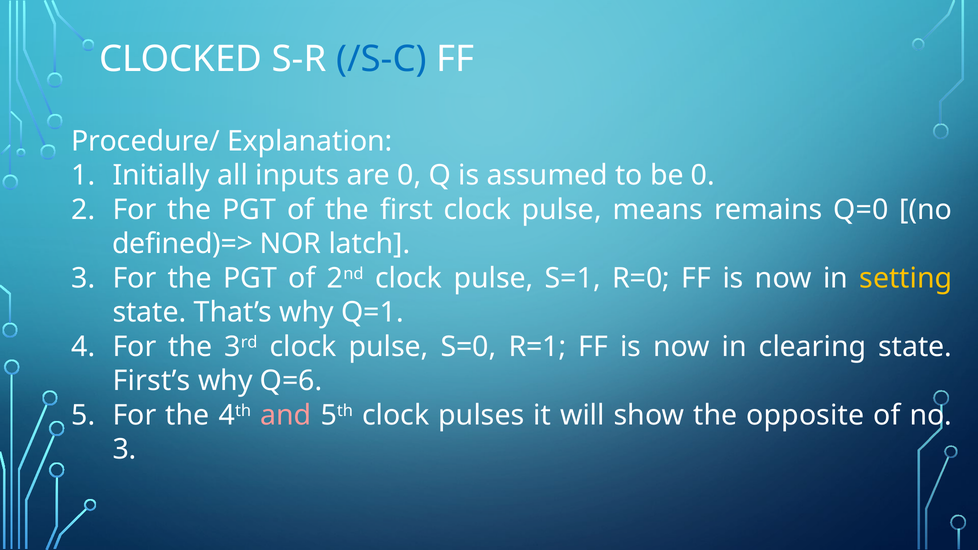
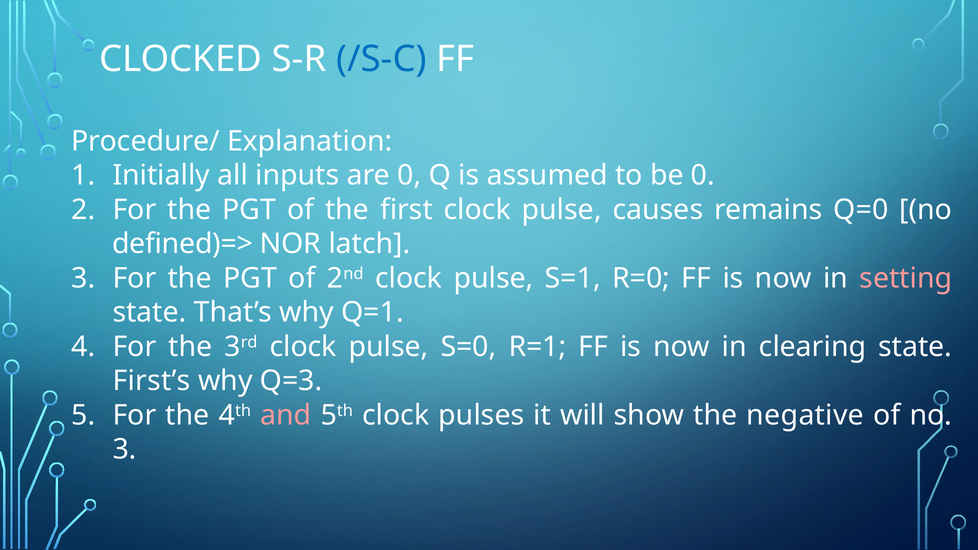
means: means -> causes (658, 210)
setting colour: yellow -> pink (906, 278)
Q=6: Q=6 -> Q=3 (291, 381)
opposite: opposite -> negative (805, 415)
